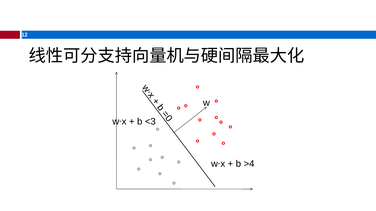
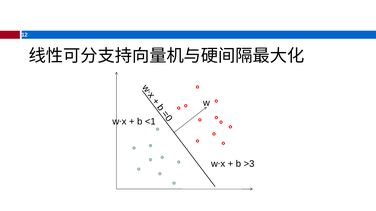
<3: <3 -> <1 (150, 122)
>4: >4 -> >3 (249, 164)
